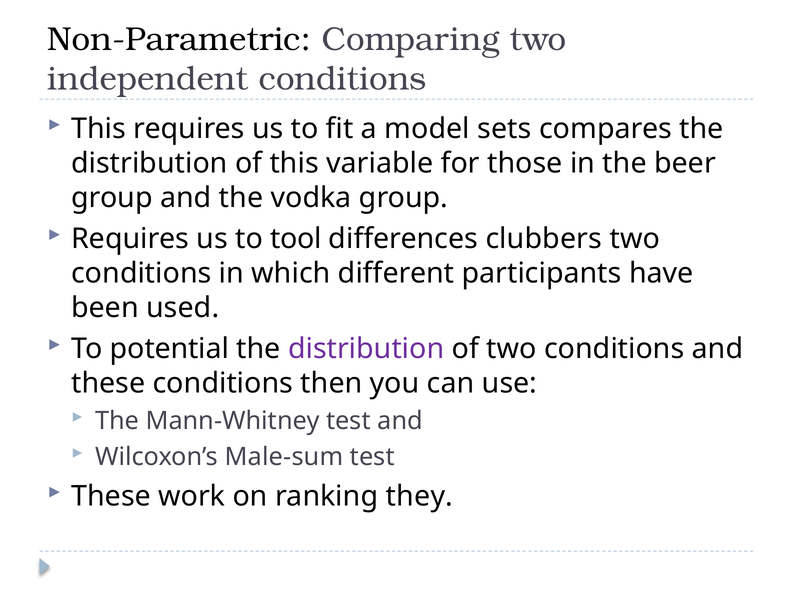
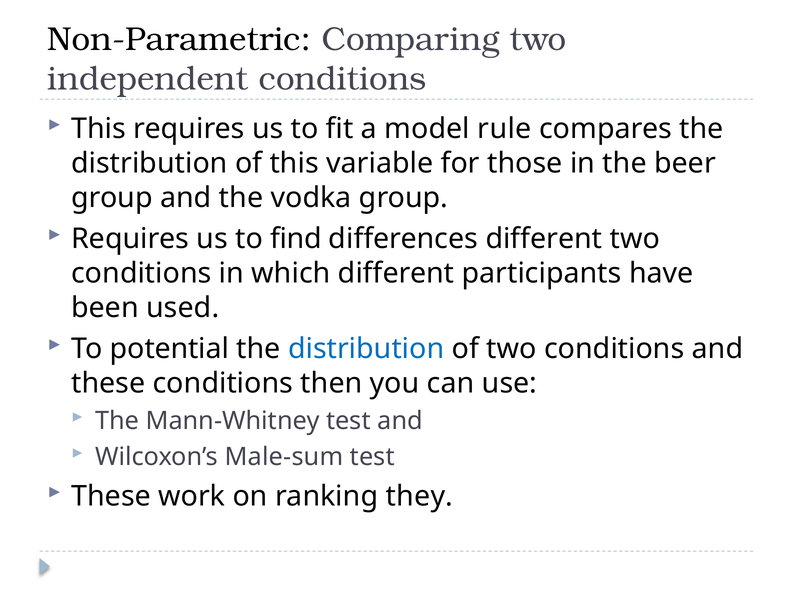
sets: sets -> rule (504, 129)
tool: tool -> find (296, 239)
differences clubbers: clubbers -> different (544, 239)
distribution colour: purple -> blue (366, 349)
